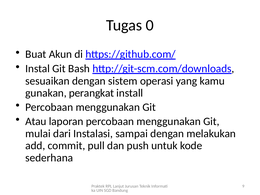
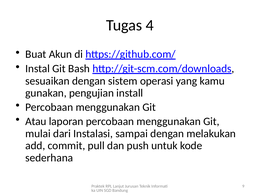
0: 0 -> 4 (150, 25)
perangkat: perangkat -> pengujian (92, 93)
